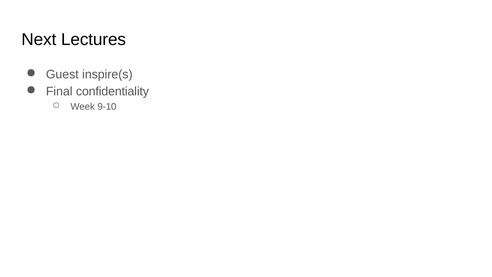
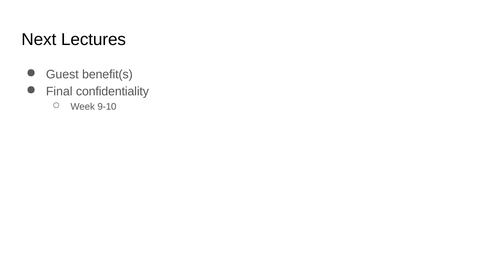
inspire(s: inspire(s -> benefit(s (107, 74)
